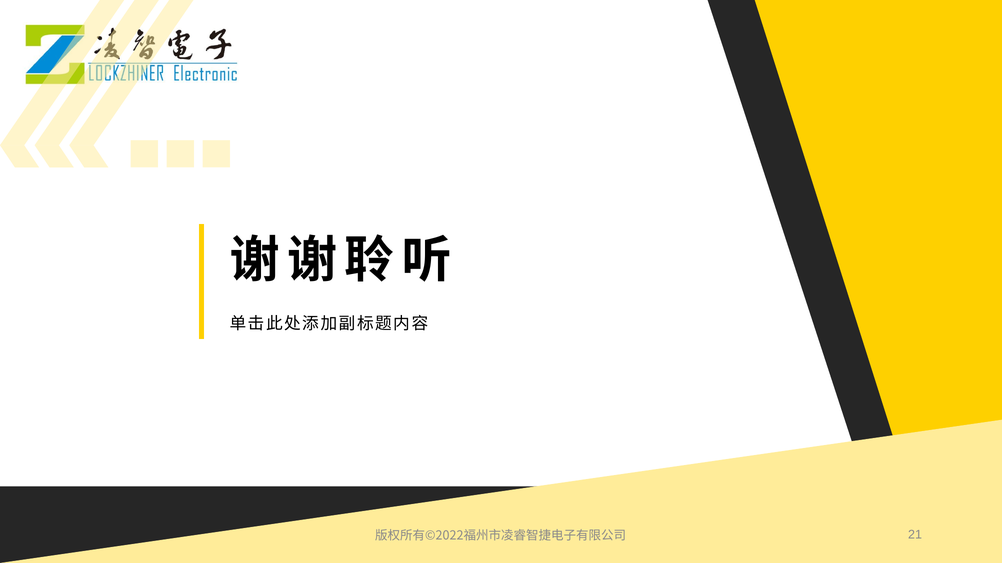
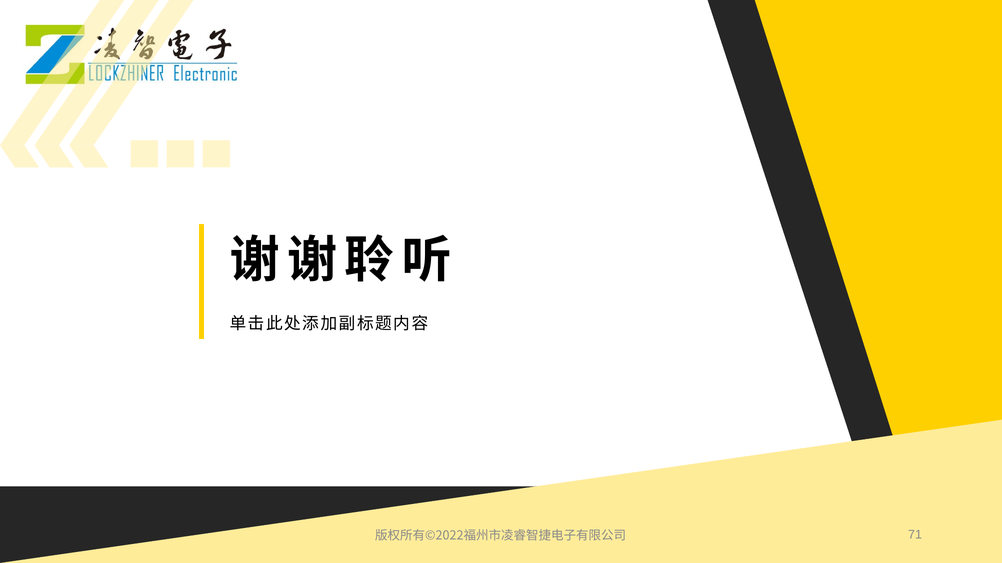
21: 21 -> 71 (915, 535)
